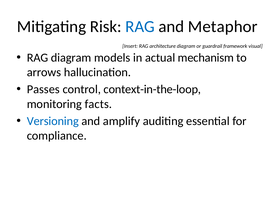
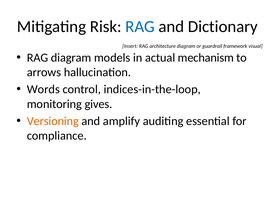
Metaphor: Metaphor -> Dictionary (223, 27)
Passes: Passes -> Words (43, 89)
context-in-the-loop: context-in-the-loop -> indices-in-the-loop (152, 89)
facts: facts -> gives (98, 104)
Versioning colour: blue -> orange (53, 121)
